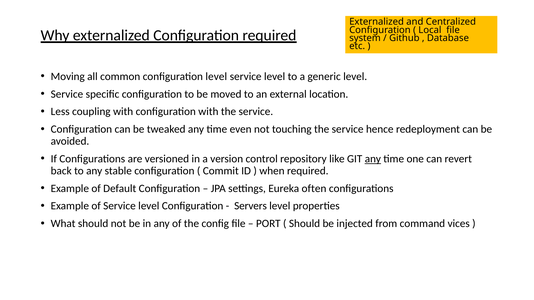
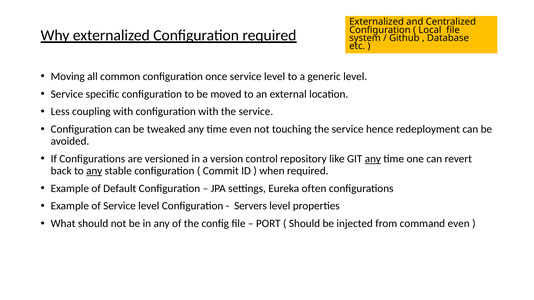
configuration level: level -> once (216, 77)
any underline: none -> present (94, 171)
command vices: vices -> even (459, 224)
